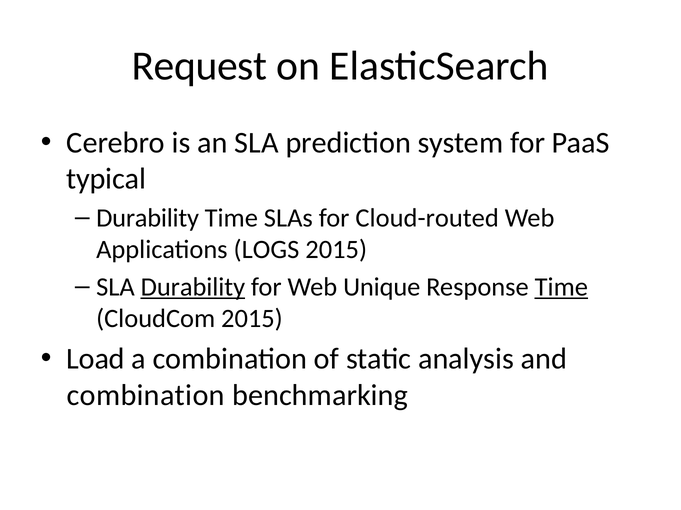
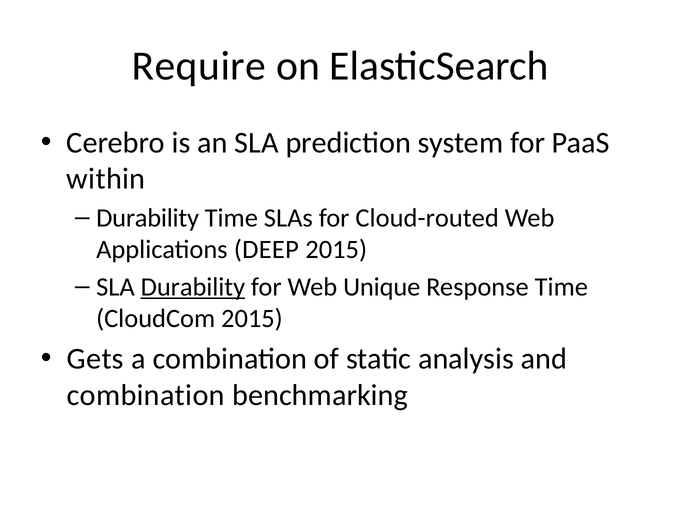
Request: Request -> Require (199, 66)
typical: typical -> within (106, 179)
LOGS: LOGS -> DEEP (266, 250)
Time underline: present -> none (561, 287)
Load: Load -> Gets (95, 359)
